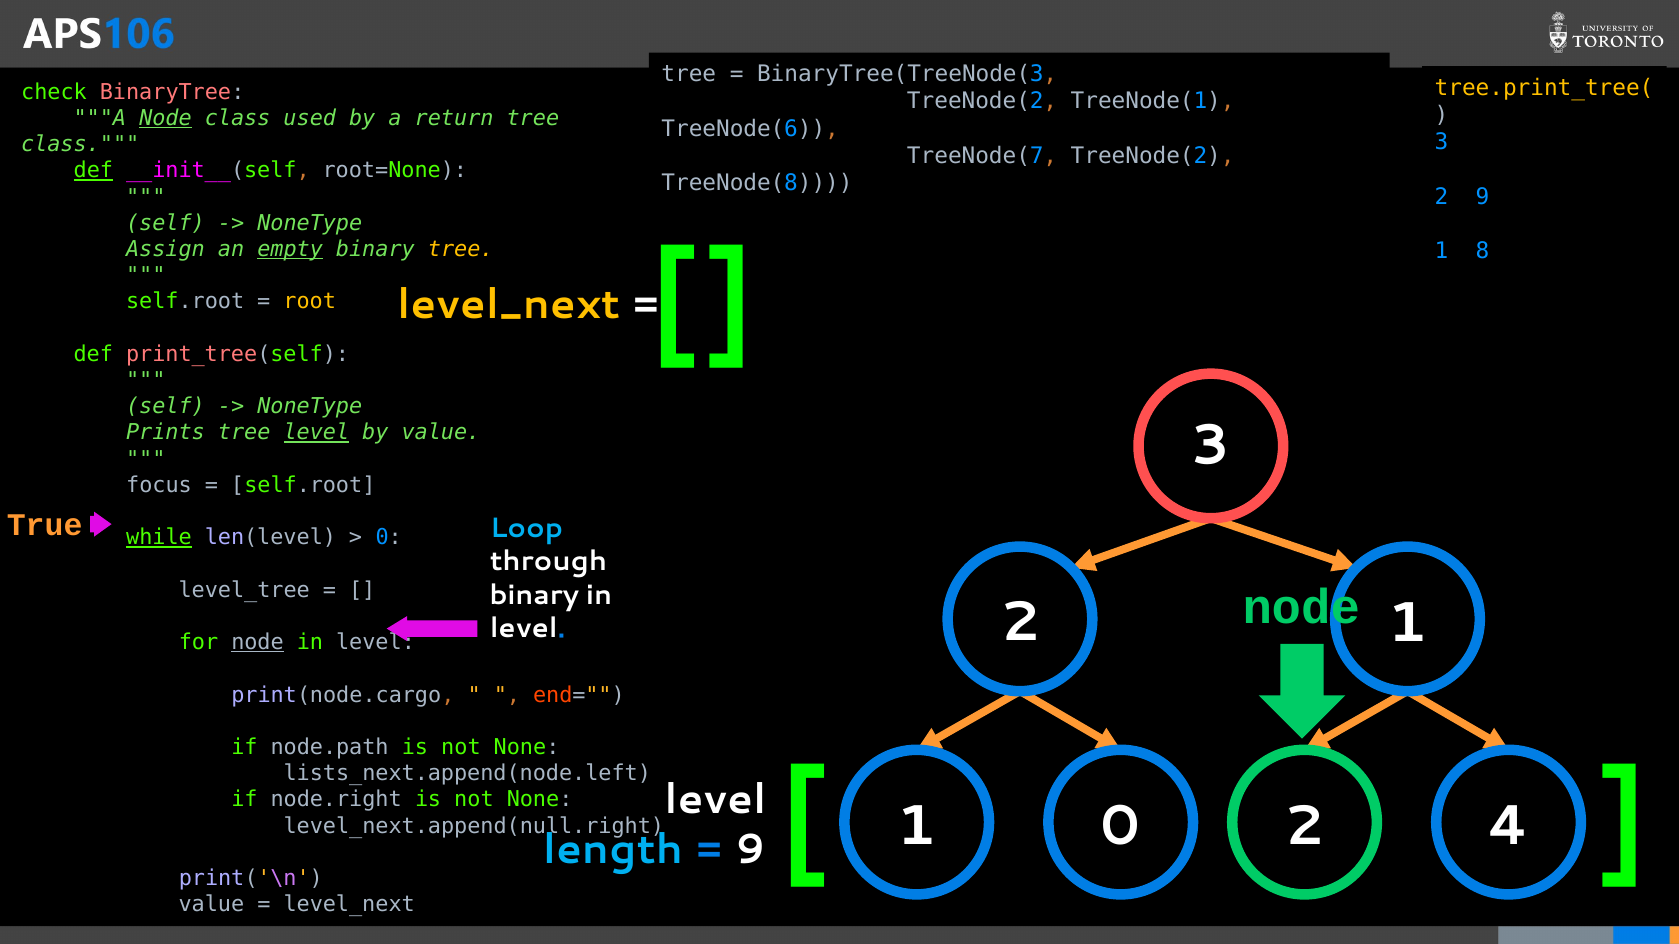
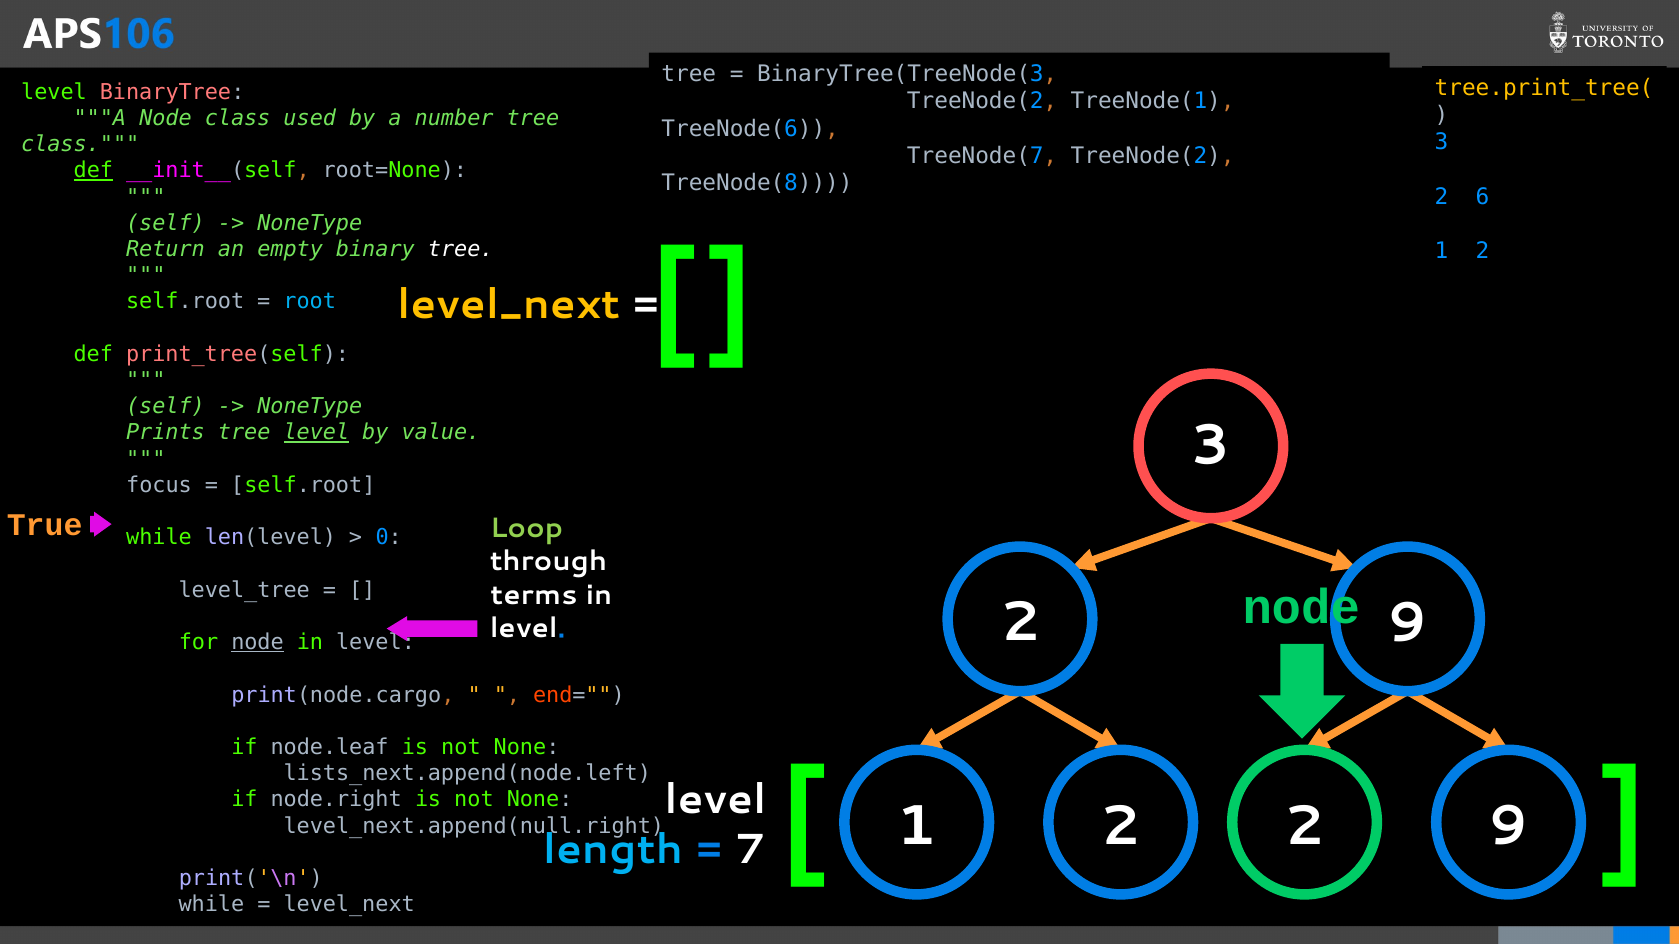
check: check -> level (54, 92)
Node underline: present -> none (165, 118)
return: return -> number (454, 118)
2 9: 9 -> 6 (1483, 197)
Assign: Assign -> Return (165, 249)
empty underline: present -> none (290, 249)
tree colour: yellow -> white (461, 249)
8: 8 -> 2 (1483, 252)
root colour: yellow -> light blue (310, 302)
Loop colour: light blue -> light green (527, 528)
while underline: present -> none (159, 538)
binary: binary -> terms (534, 595)
1: 1 -> 9 (1408, 623)
node.path: node.path -> node.leaf (330, 748)
0: 0 -> 2 (1121, 826)
4: 4 -> 9 (1509, 826)
9: 9 -> 7 (750, 850)
value: value -> while (211, 905)
